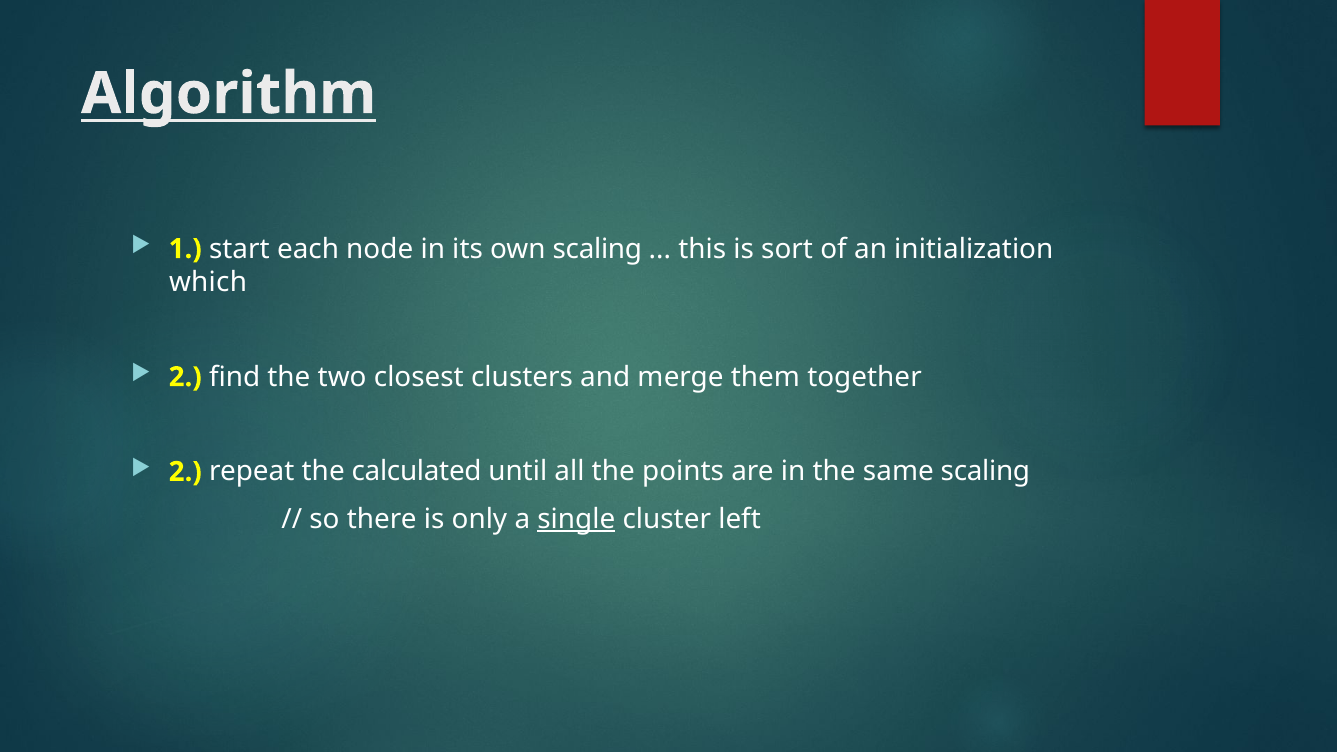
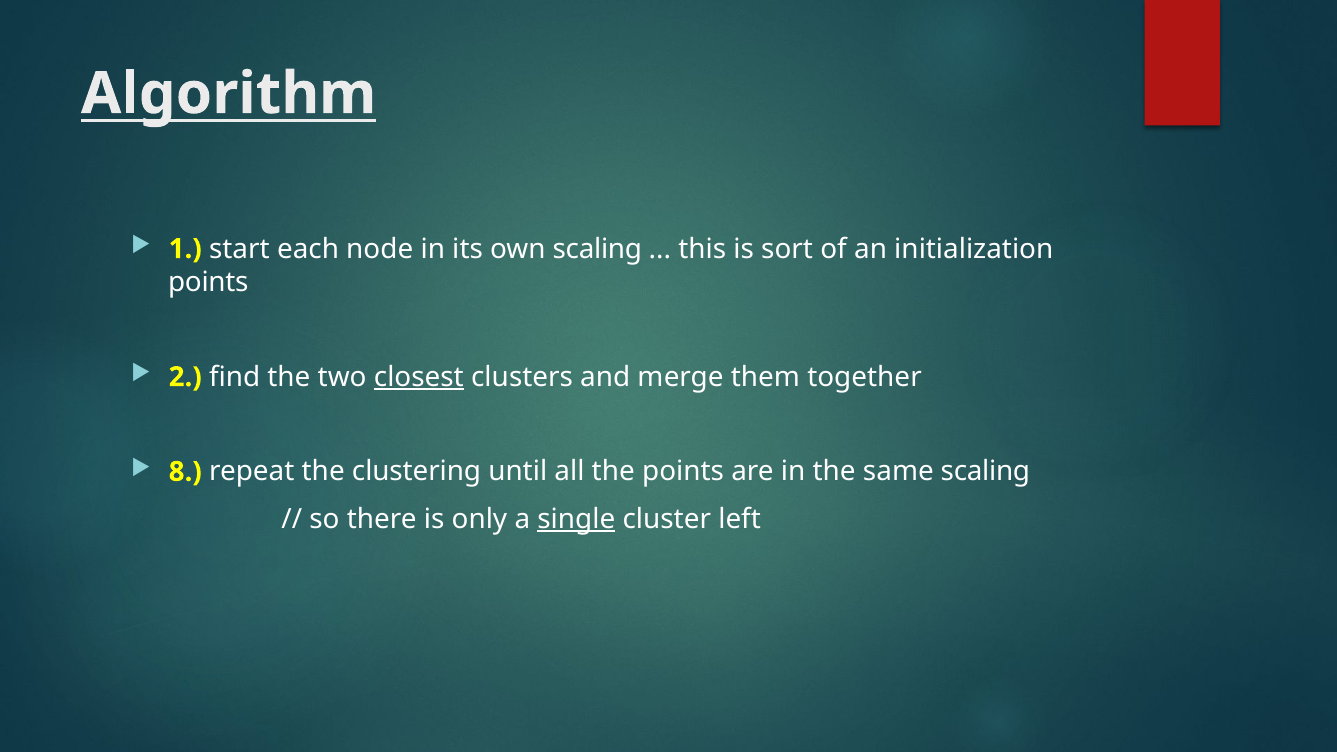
which: which -> points (208, 282)
closest underline: none -> present (419, 377)
2: 2 -> 8 (185, 472)
calculated: calculated -> clustering (417, 472)
